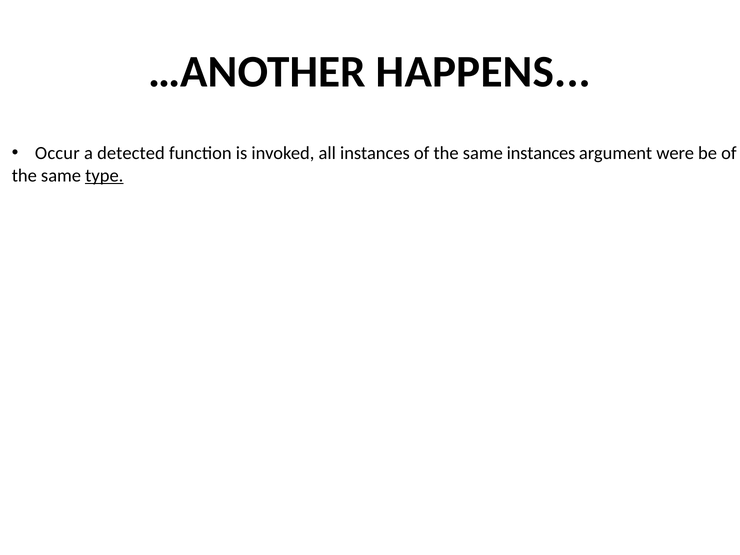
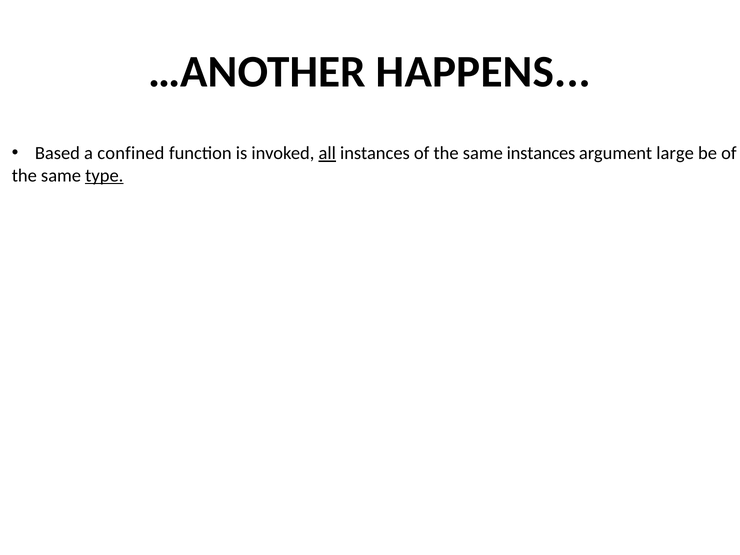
Occur: Occur -> Based (57, 153)
detected: detected -> confined (131, 153)
all underline: none -> present (327, 153)
were: were -> large (675, 153)
